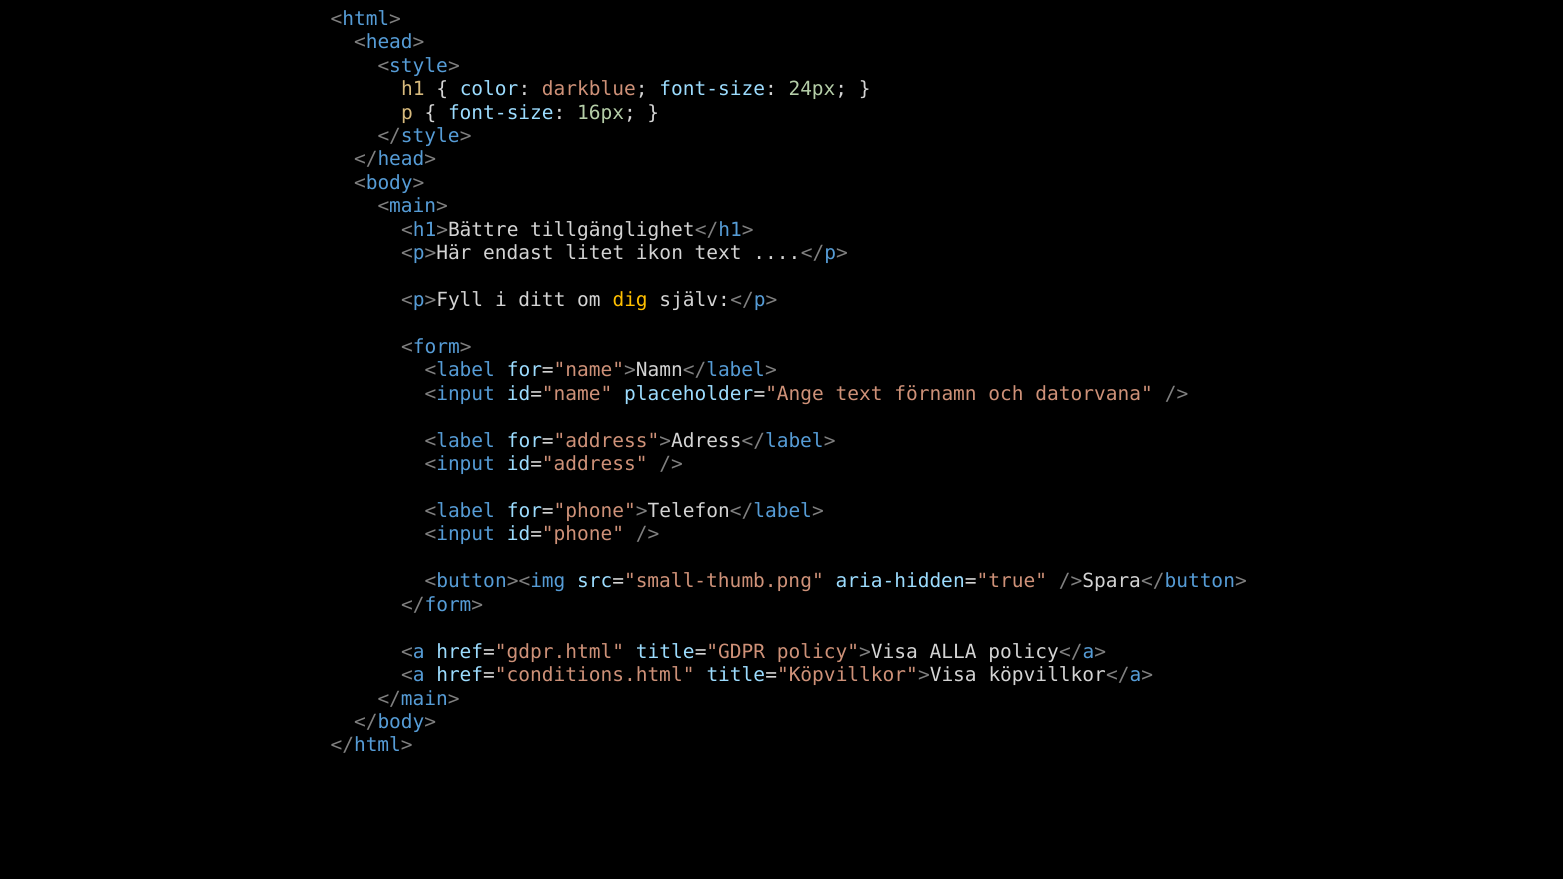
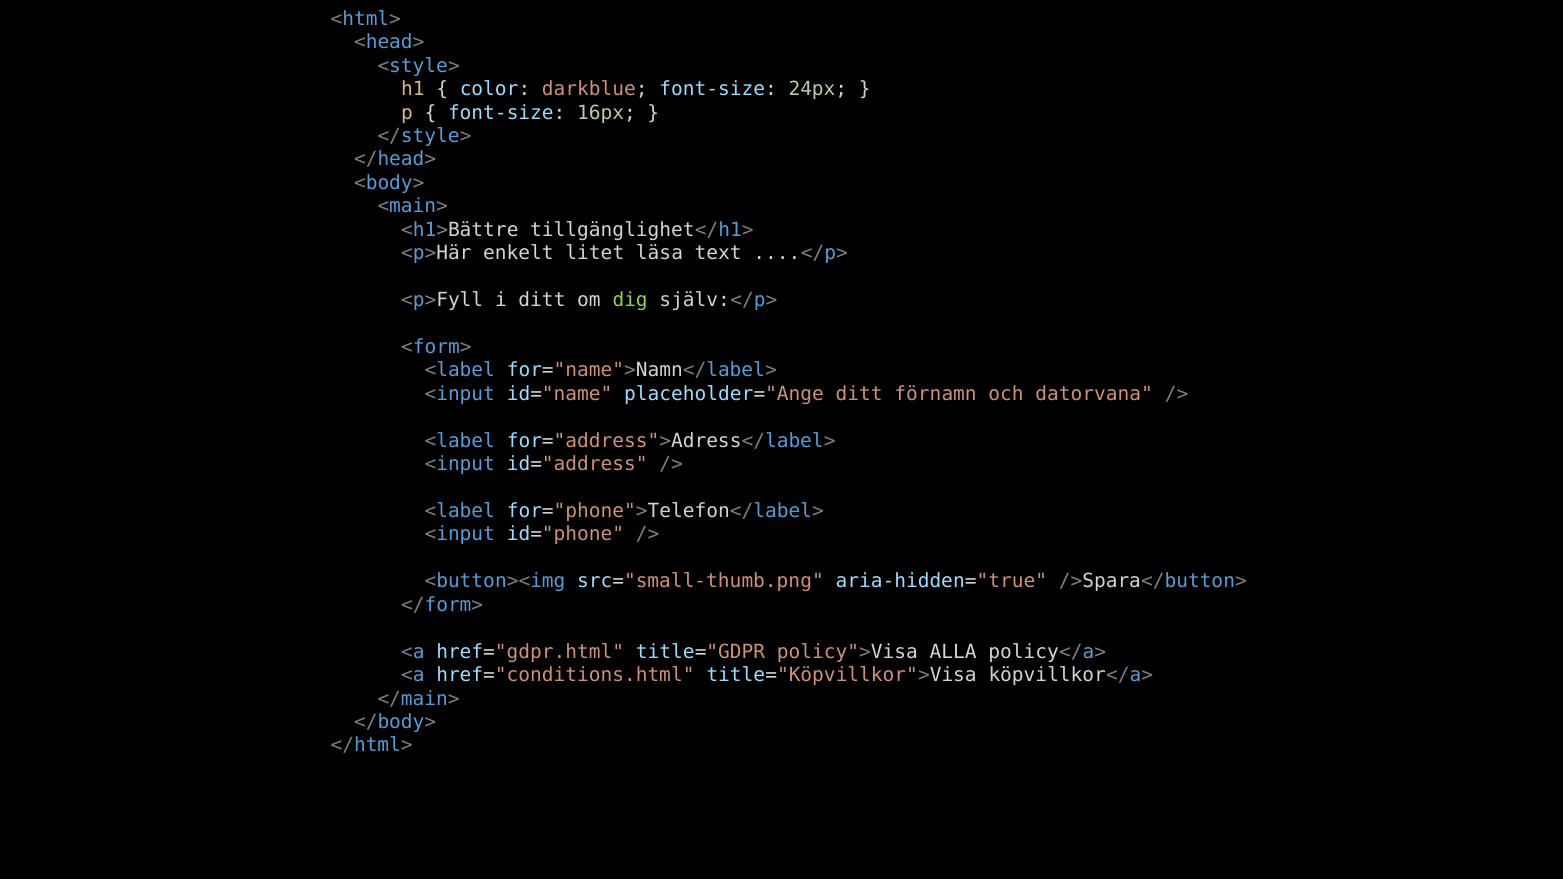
endast: endast -> enkelt (518, 253)
ikon: ikon -> läsa (659, 253)
dig colour: yellow -> light green (630, 300)
placeholder="Ange text: text -> ditt (859, 394)
